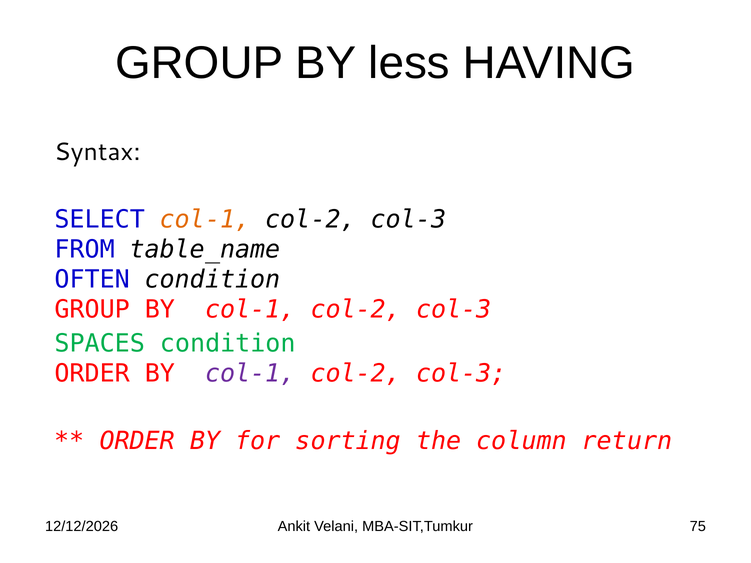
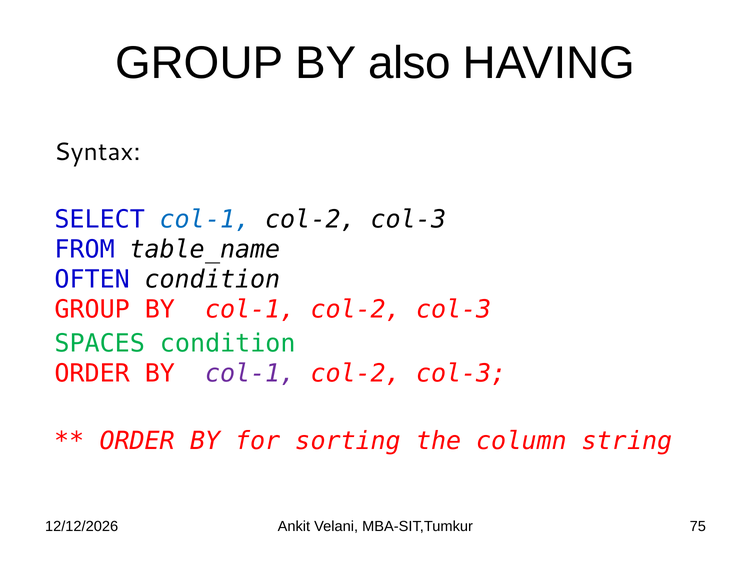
less: less -> also (409, 63)
col-1 colour: orange -> blue (205, 220)
return: return -> string (627, 441)
